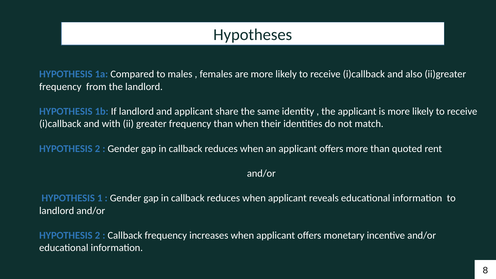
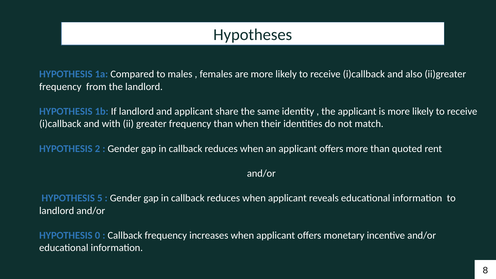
1: 1 -> 5 (100, 198)
2: 2 -> 0 (97, 235)
